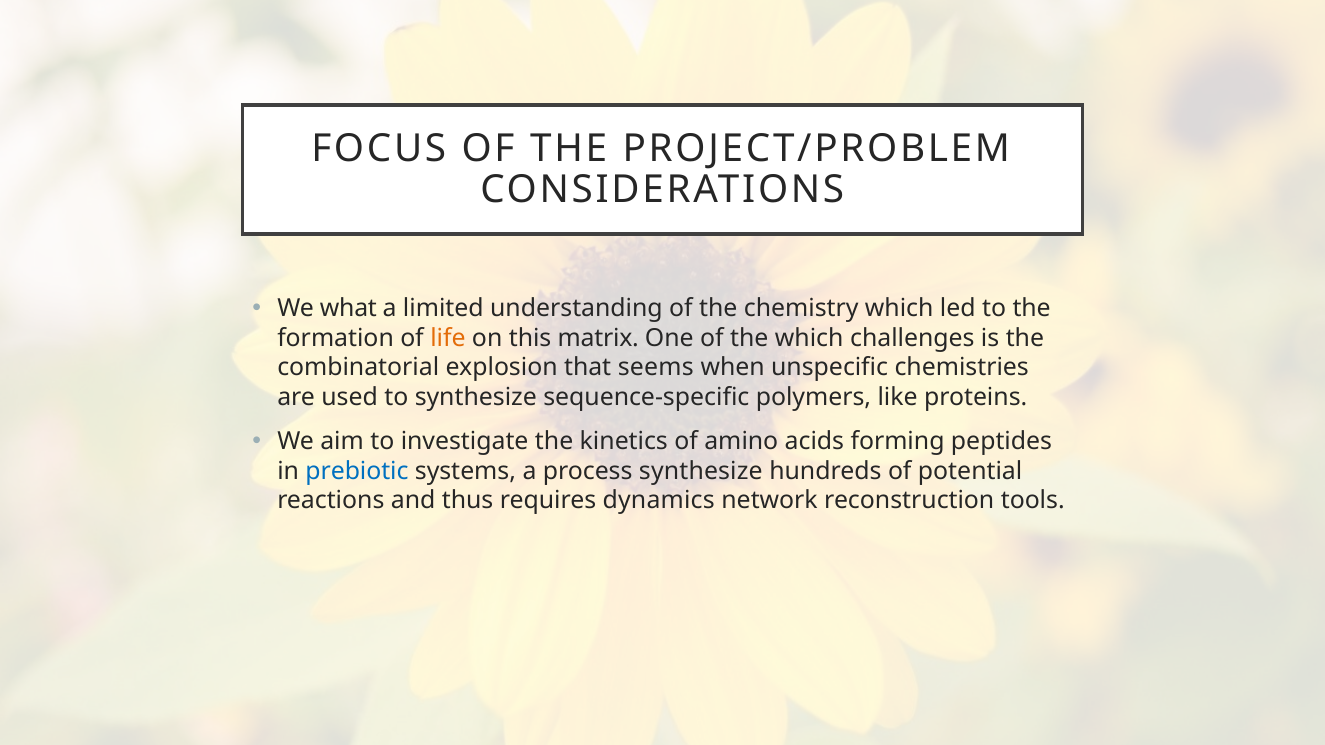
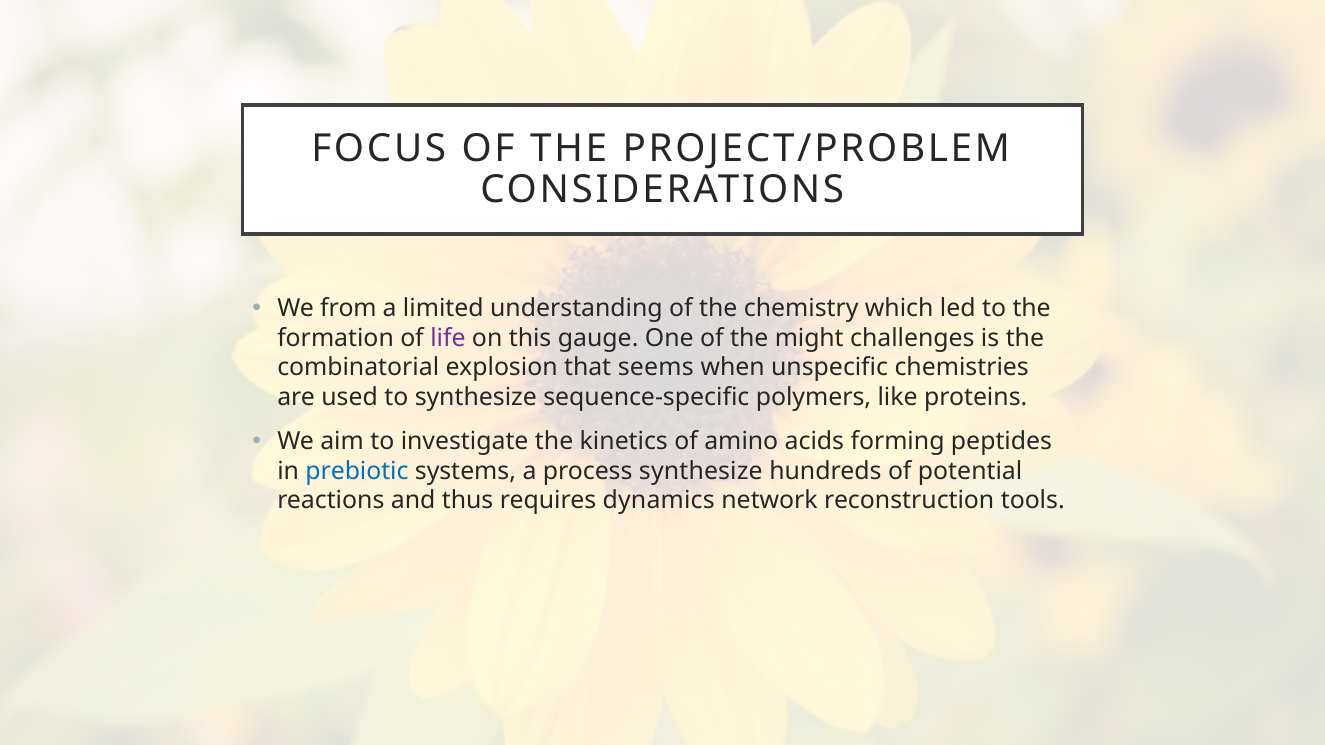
what: what -> from (348, 308)
life colour: orange -> purple (448, 338)
matrix: matrix -> gauge (598, 338)
the which: which -> might (809, 338)
